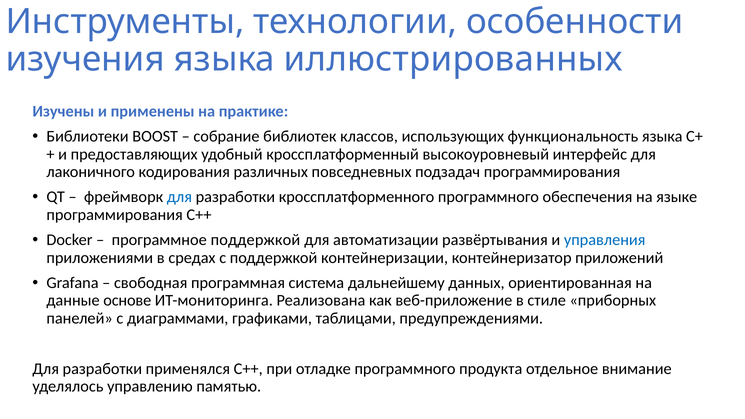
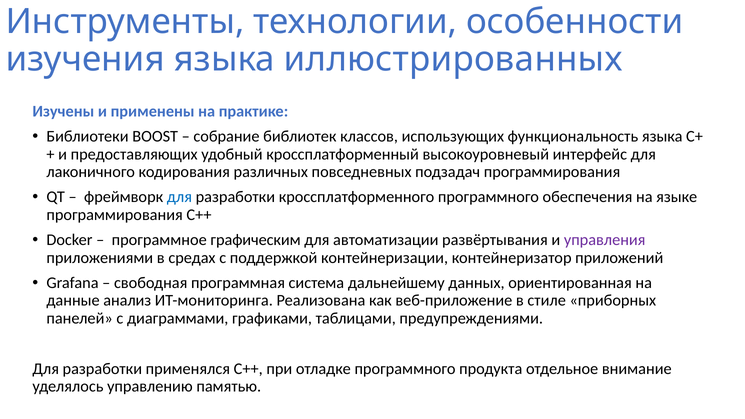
программное поддержкой: поддержкой -> графическим (256, 240)
управления colour: blue -> purple (605, 240)
основе: основе -> анализ (127, 301)
